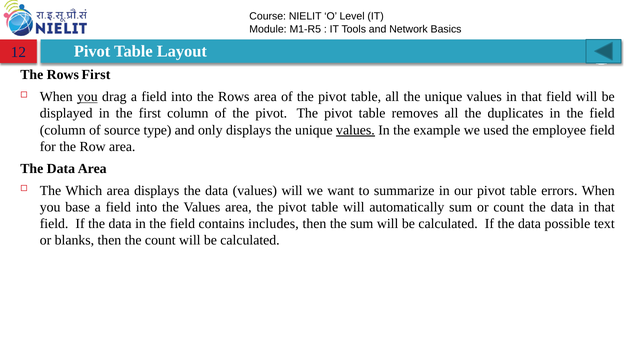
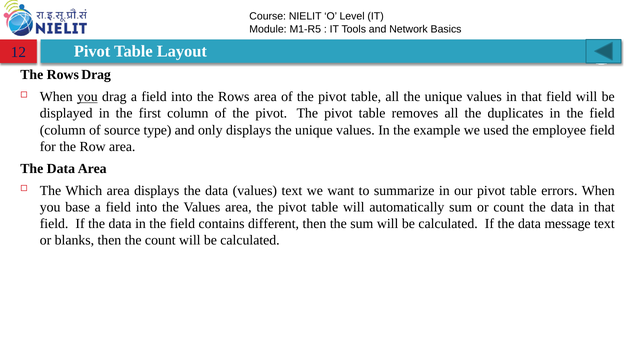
Rows First: First -> Drag (96, 75)
values underline: present -> none (355, 130)
values will: will -> text (292, 190)
includes: includes -> different (274, 224)
possible: possible -> message (568, 224)
